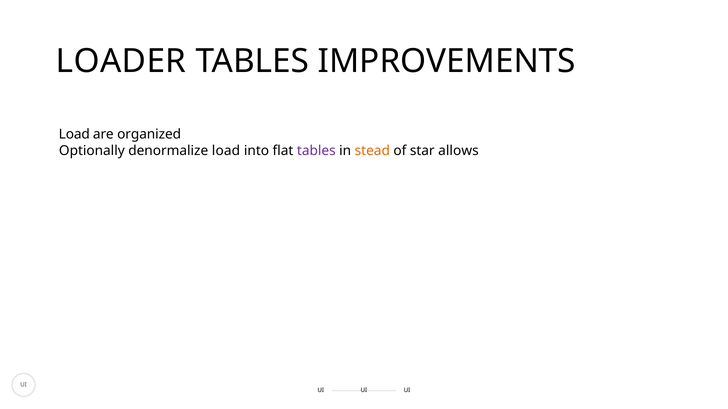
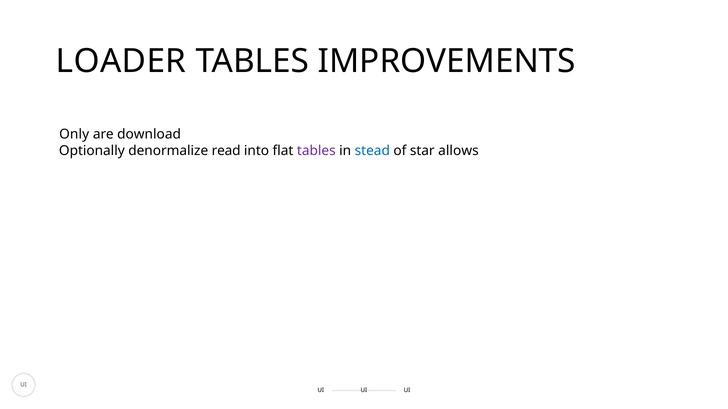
Load: Load -> Only (74, 135)
organized: organized -> download (149, 135)
denormalize load: load -> read (226, 151)
stead colour: orange -> blue (372, 151)
